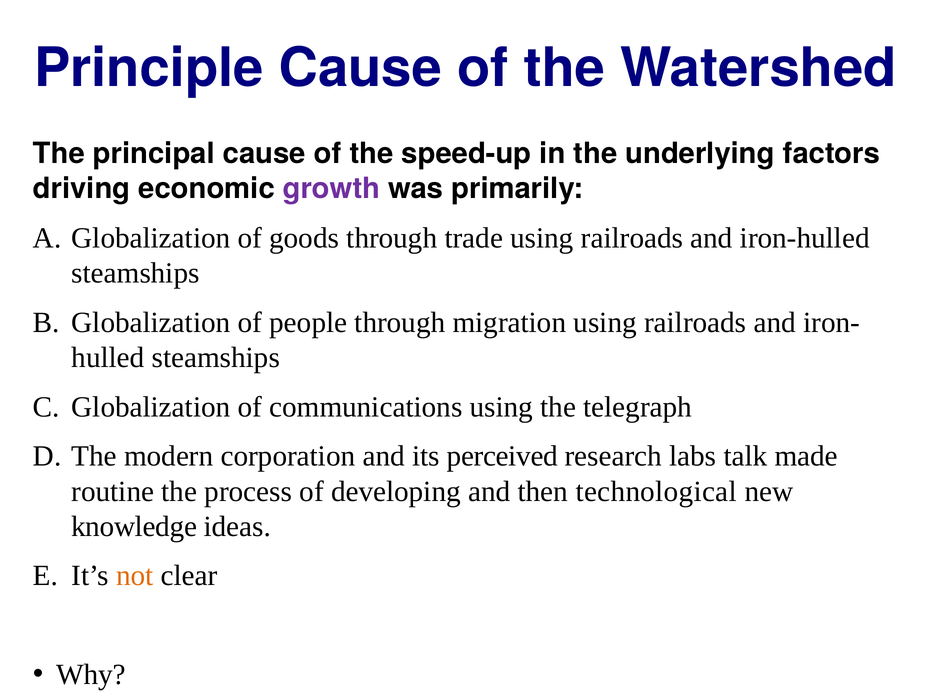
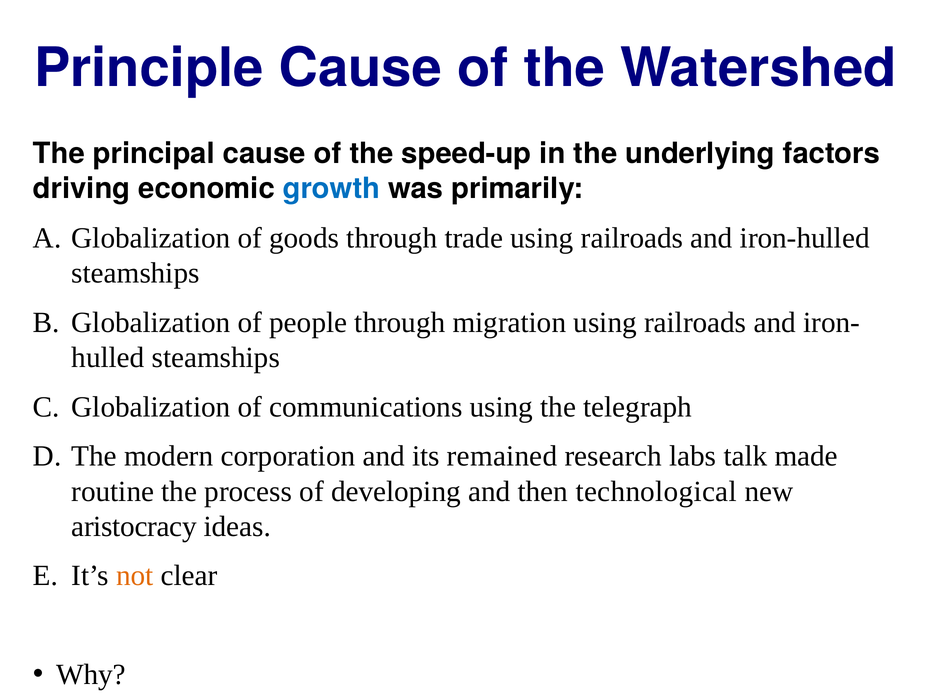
growth colour: purple -> blue (331, 189)
perceived: perceived -> remained (502, 456)
knowledge: knowledge -> aristocracy (134, 526)
